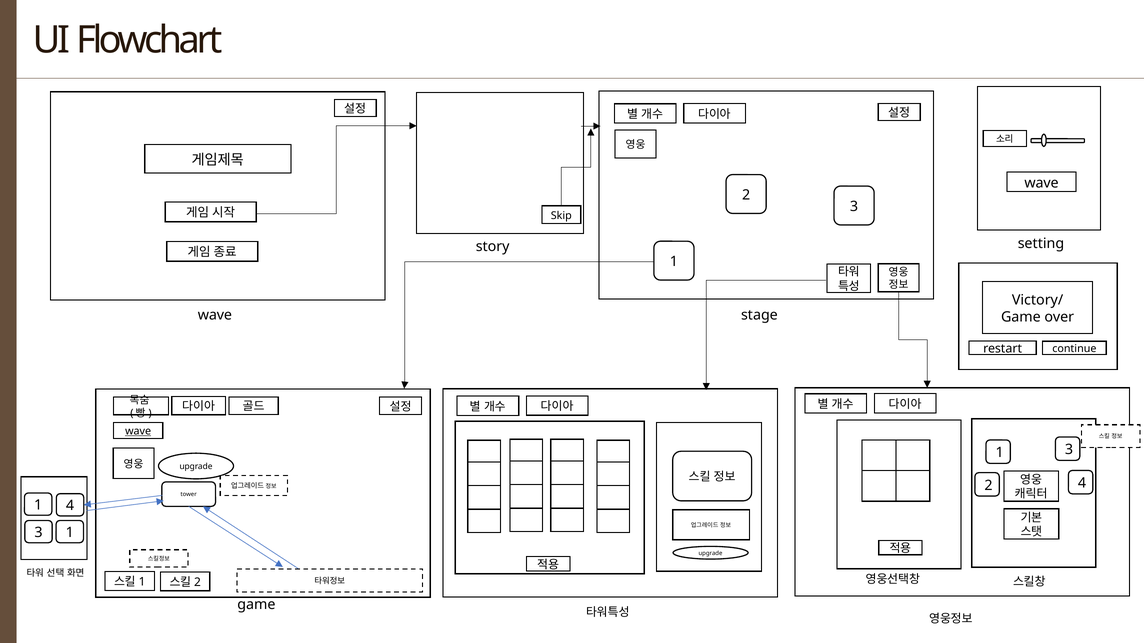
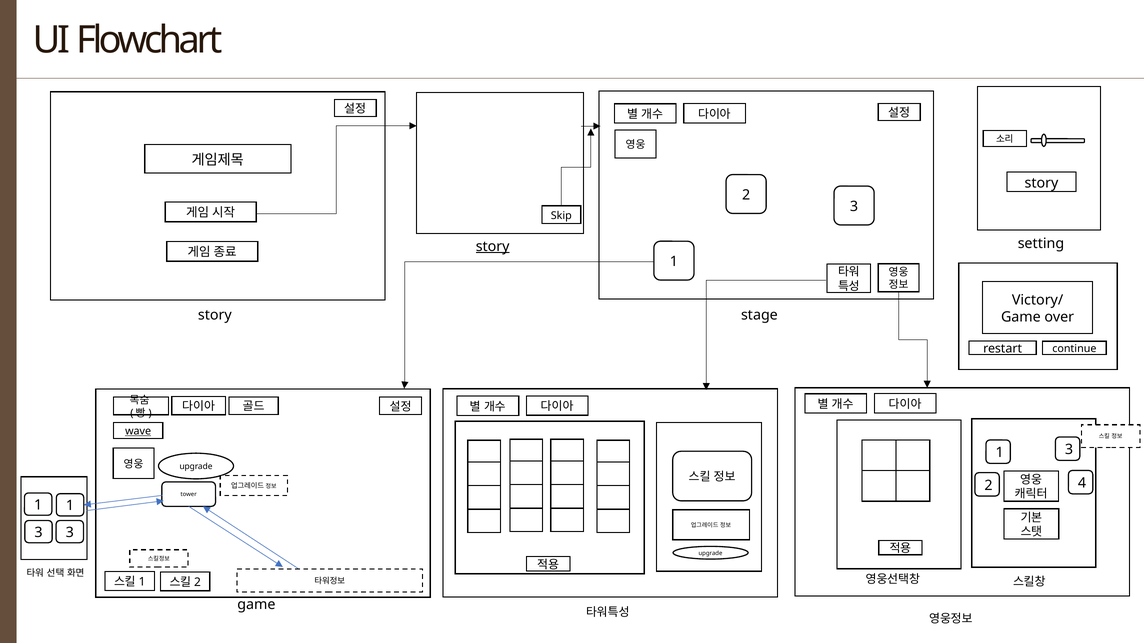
wave: wave -> story (1041, 183)
story underline: none -> present (493, 247)
wave: wave -> story (215, 316)
1 4: 4 -> 1 (70, 506)
3 1: 1 -> 3 (70, 533)
